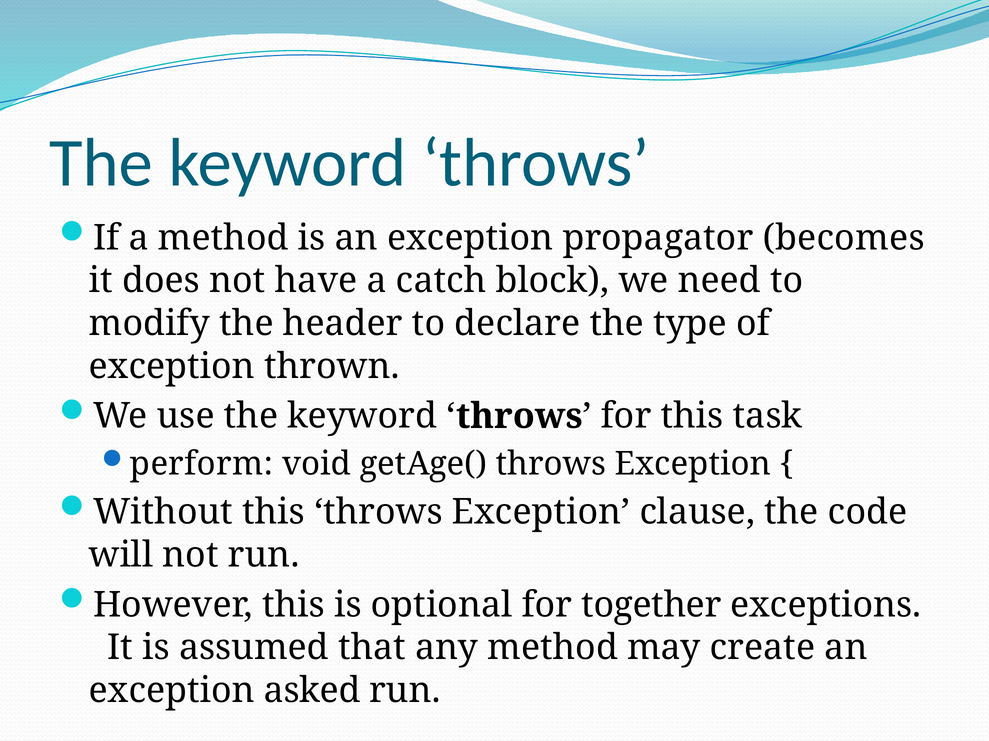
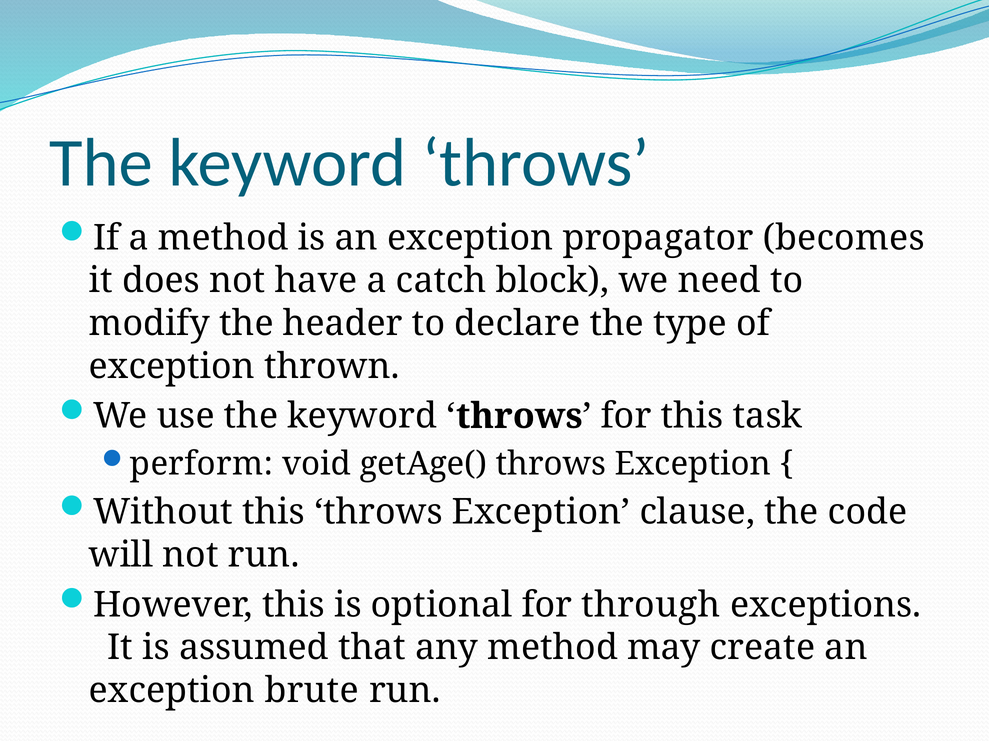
together: together -> through (651, 605)
asked: asked -> brute (312, 691)
